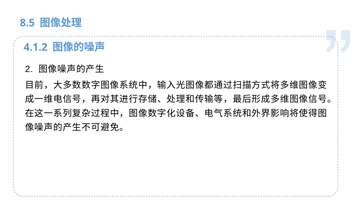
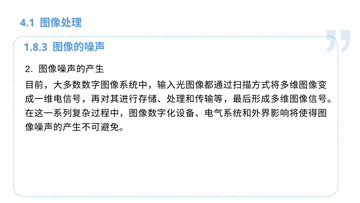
8.5: 8.5 -> 4.1 (27, 23)
4.1.2: 4.1.2 -> 1.8.3 (36, 47)
